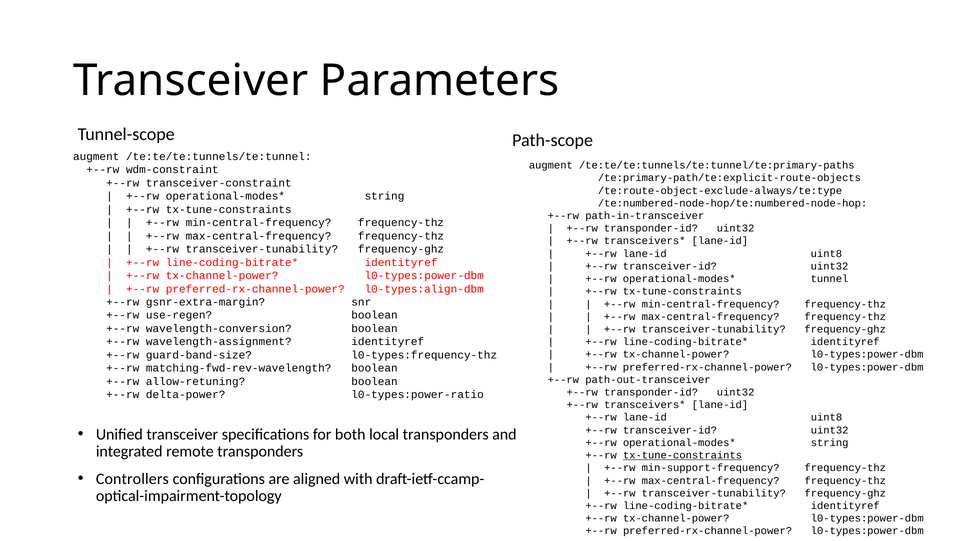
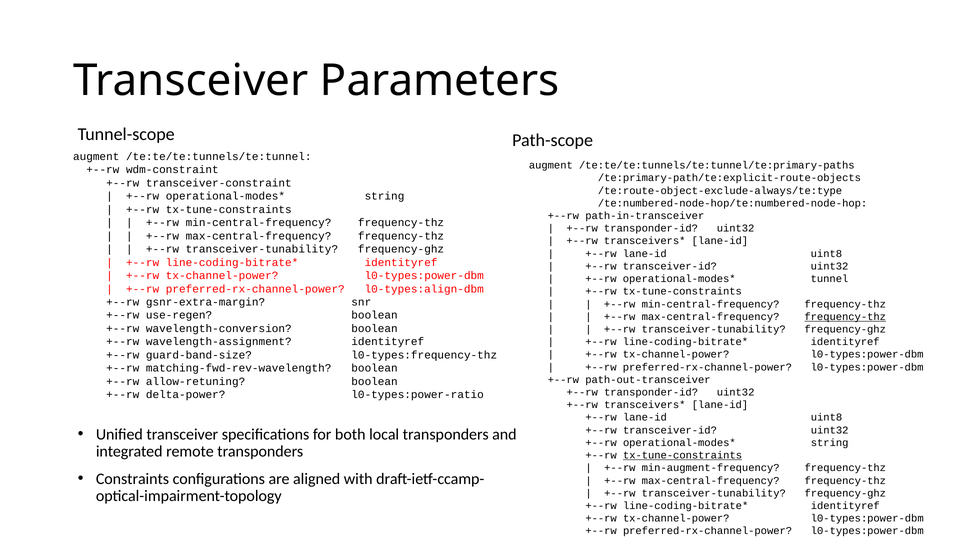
frequency-thz underline: none -> present (845, 316)
min-support-frequency: min-support-frequency -> min-augment-frequency (711, 468)
Controllers: Controllers -> Constraints (132, 478)
